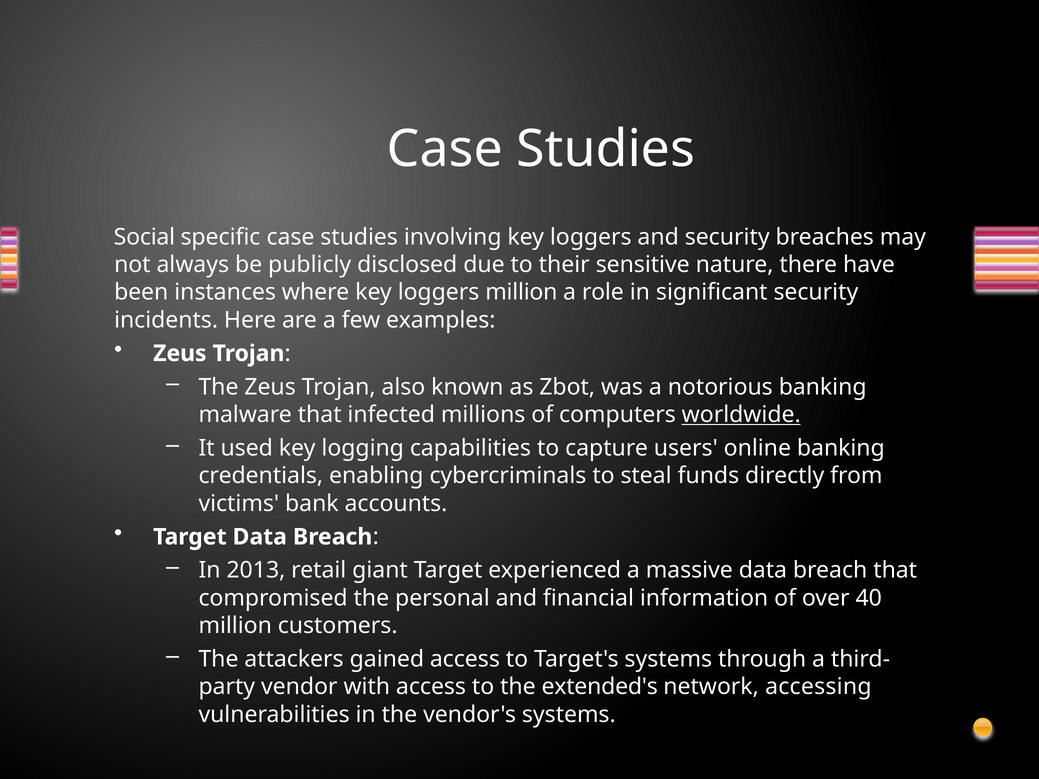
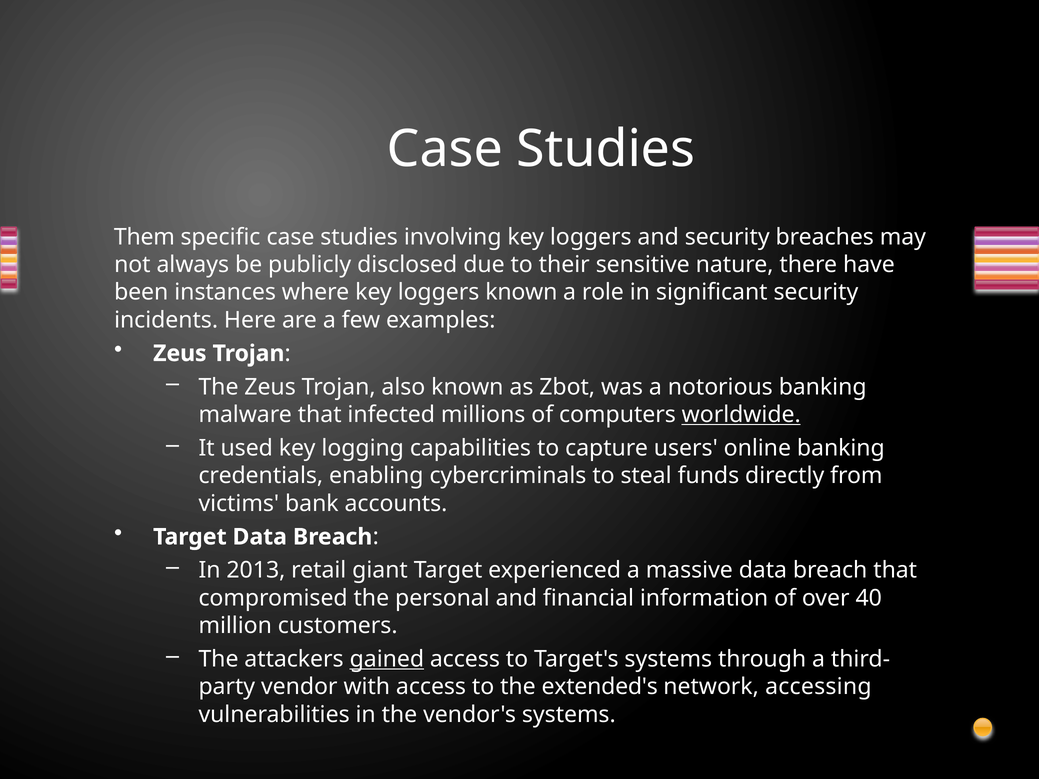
Social: Social -> Them (144, 237)
loggers million: million -> known (521, 292)
gained underline: none -> present (387, 659)
